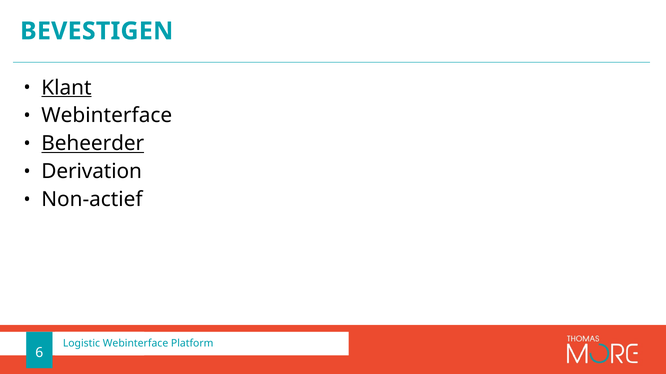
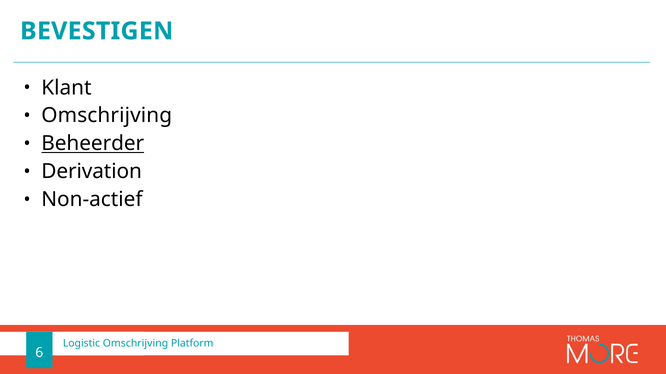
Klant underline: present -> none (66, 88)
Webinterface: Webinterface -> Omschrijving (107, 116)
Logistic Webinterface: Webinterface -> Omschrijving (136, 344)
